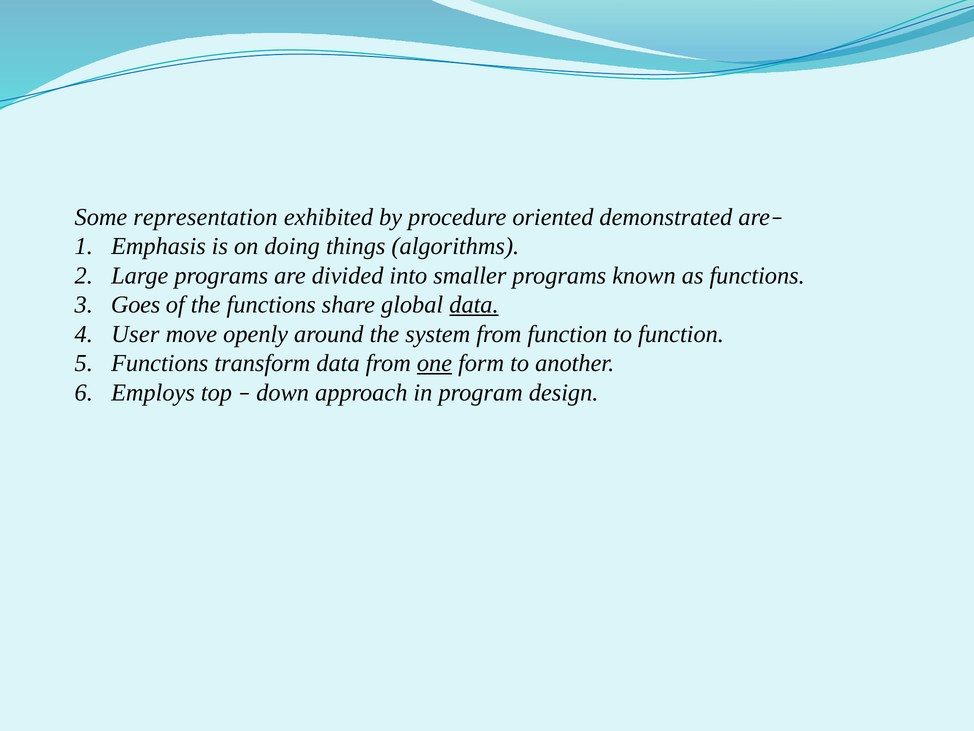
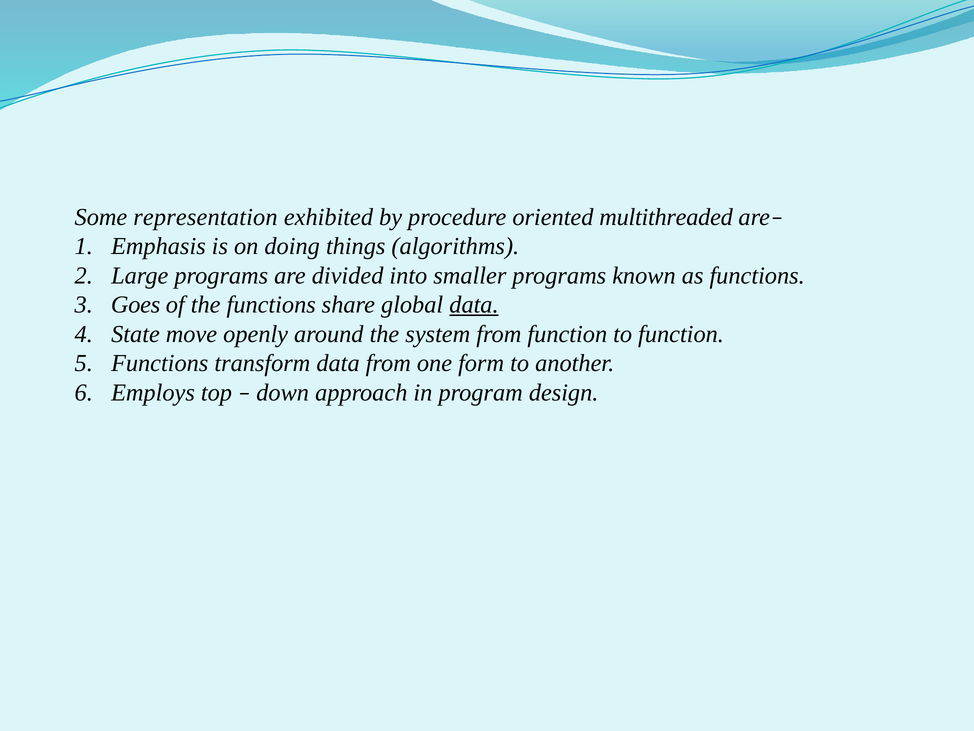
demonstrated: demonstrated -> multithreaded (666, 217)
User: User -> State (135, 334)
one underline: present -> none (435, 363)
